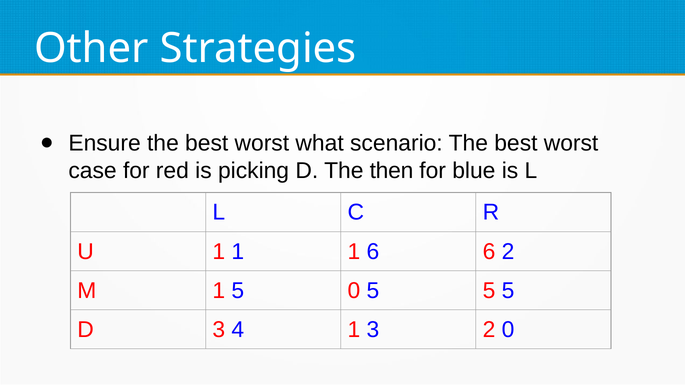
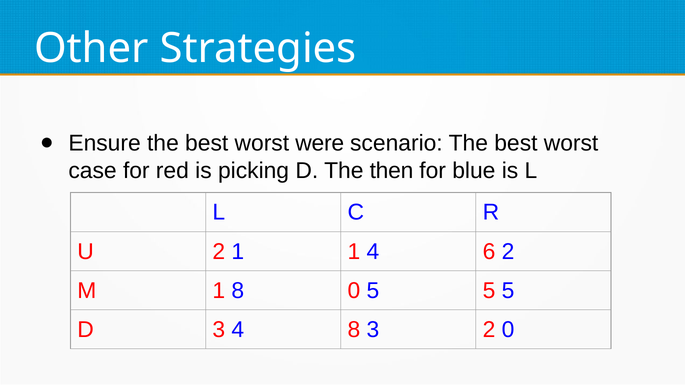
what: what -> were (320, 143)
U 1: 1 -> 2 (219, 252)
1 6: 6 -> 4 (373, 252)
1 5: 5 -> 8 (238, 291)
4 1: 1 -> 8 (354, 330)
